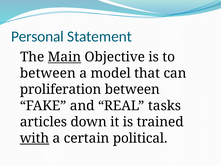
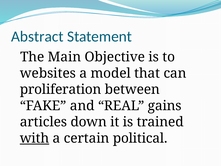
Personal: Personal -> Abstract (37, 36)
Main underline: present -> none (64, 57)
between: between -> websites (48, 73)
tasks: tasks -> gains (165, 106)
